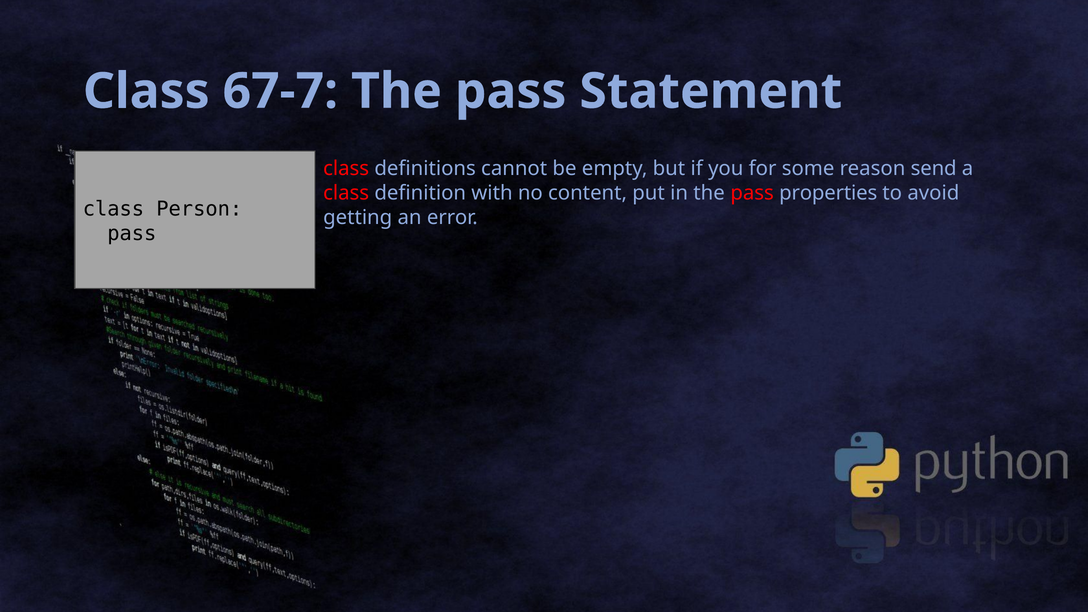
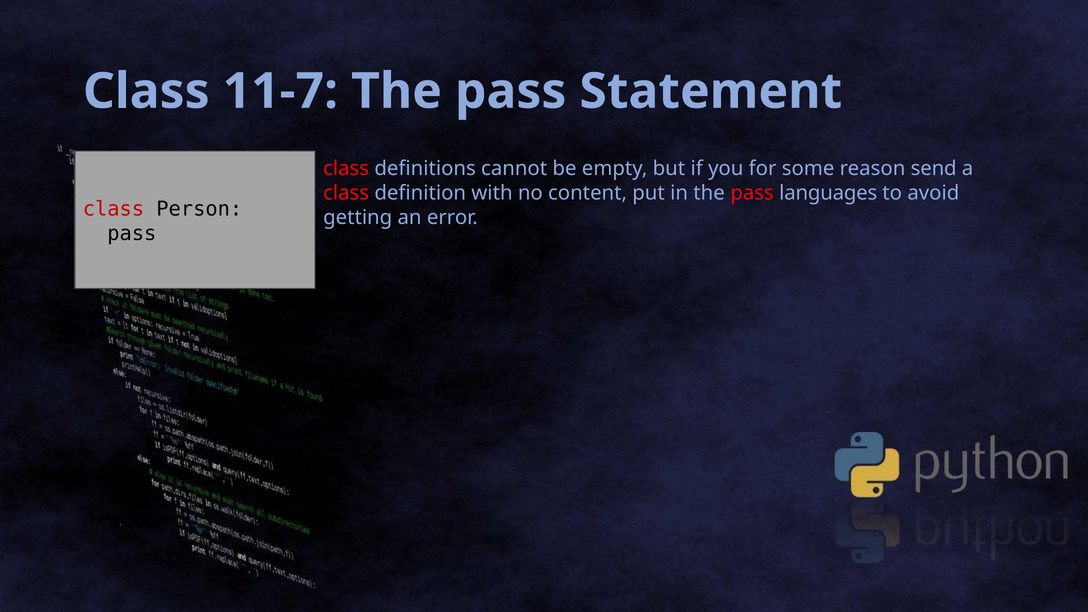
67-7: 67-7 -> 11-7 (280, 91)
properties: properties -> languages (828, 193)
class colour: black -> red (113, 209)
